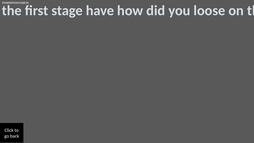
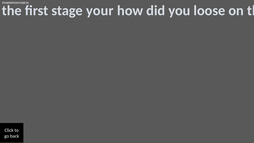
have: have -> your (100, 11)
